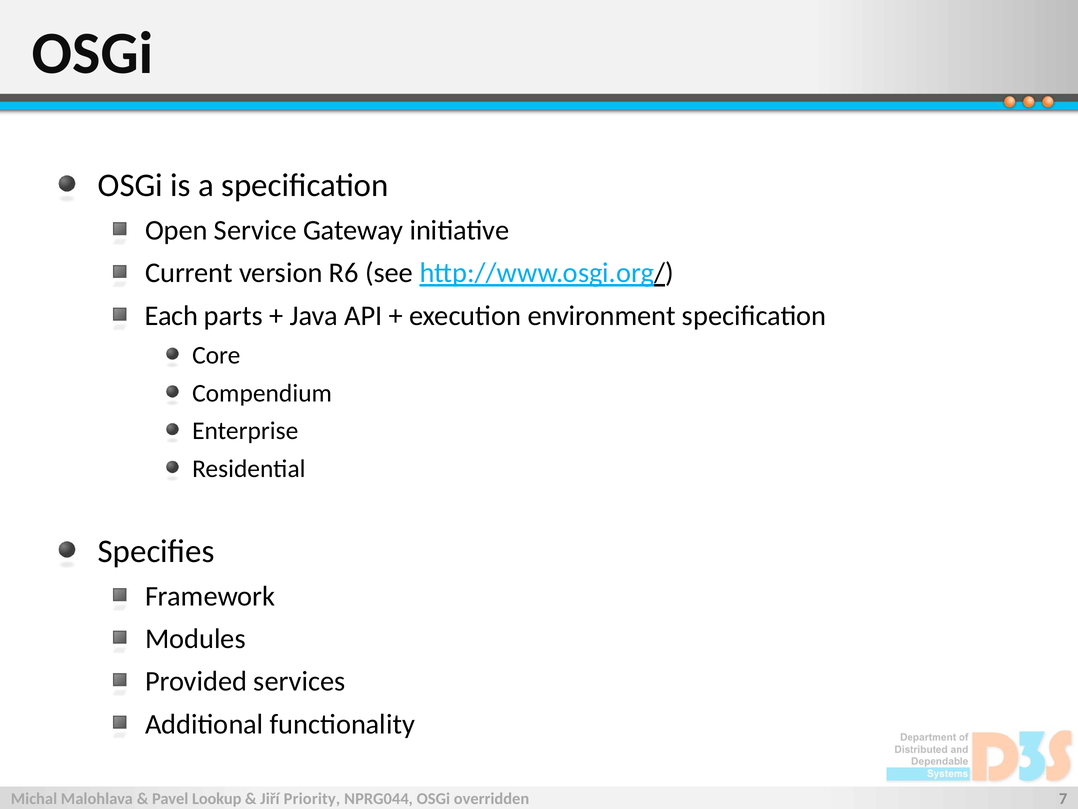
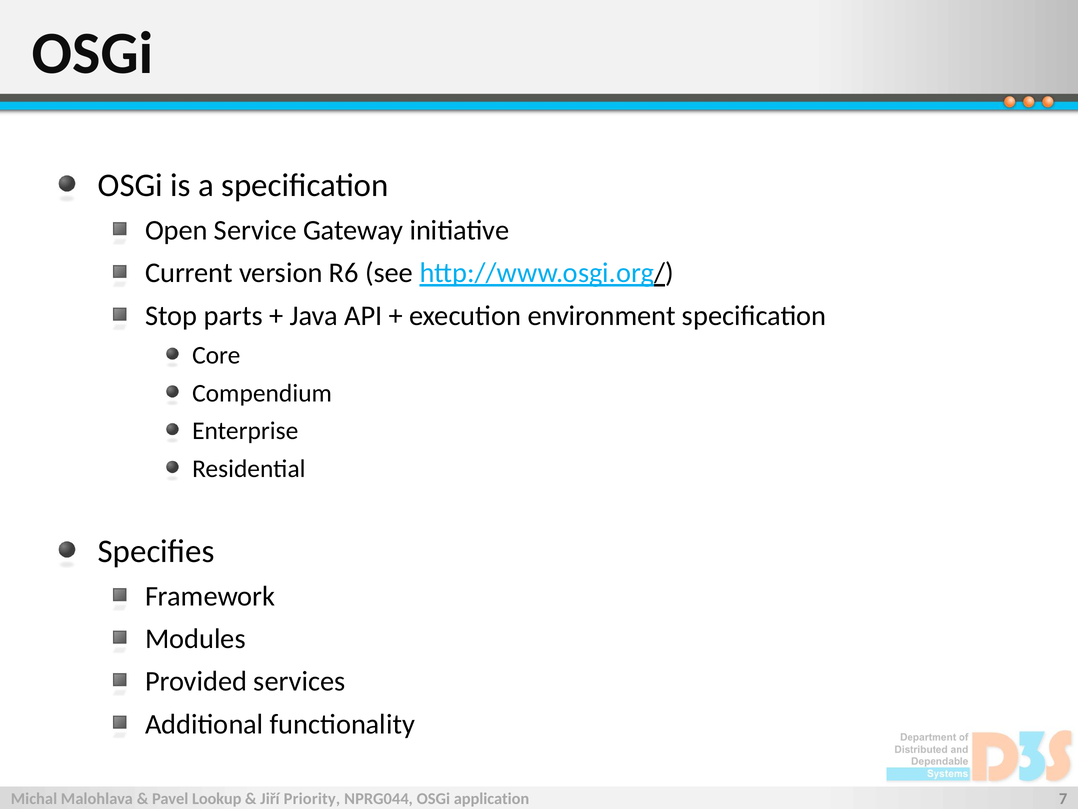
Each: Each -> Stop (171, 316)
overridden: overridden -> application (492, 798)
